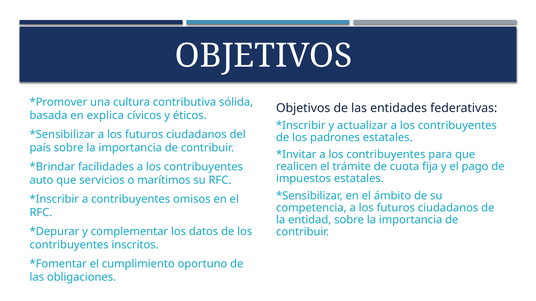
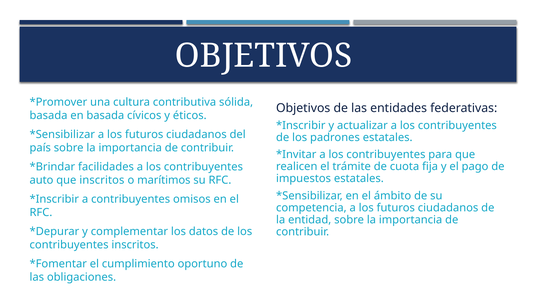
en explica: explica -> basada (105, 116)
que servicios: servicios -> inscritos (102, 180)
